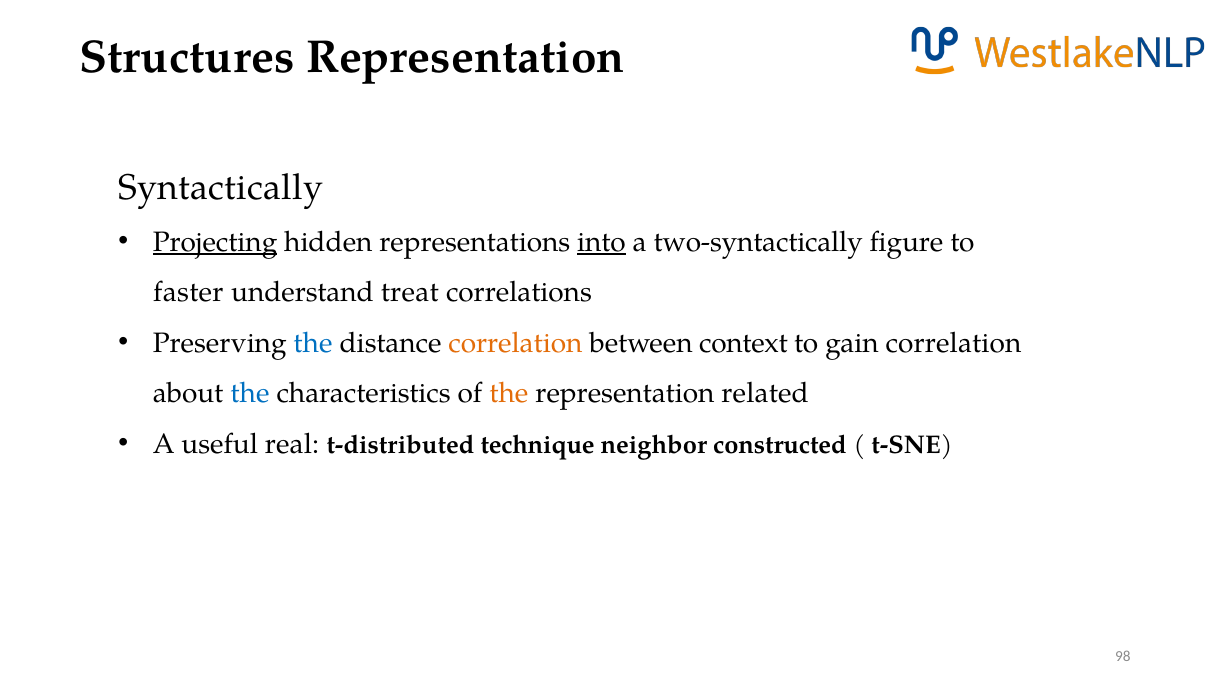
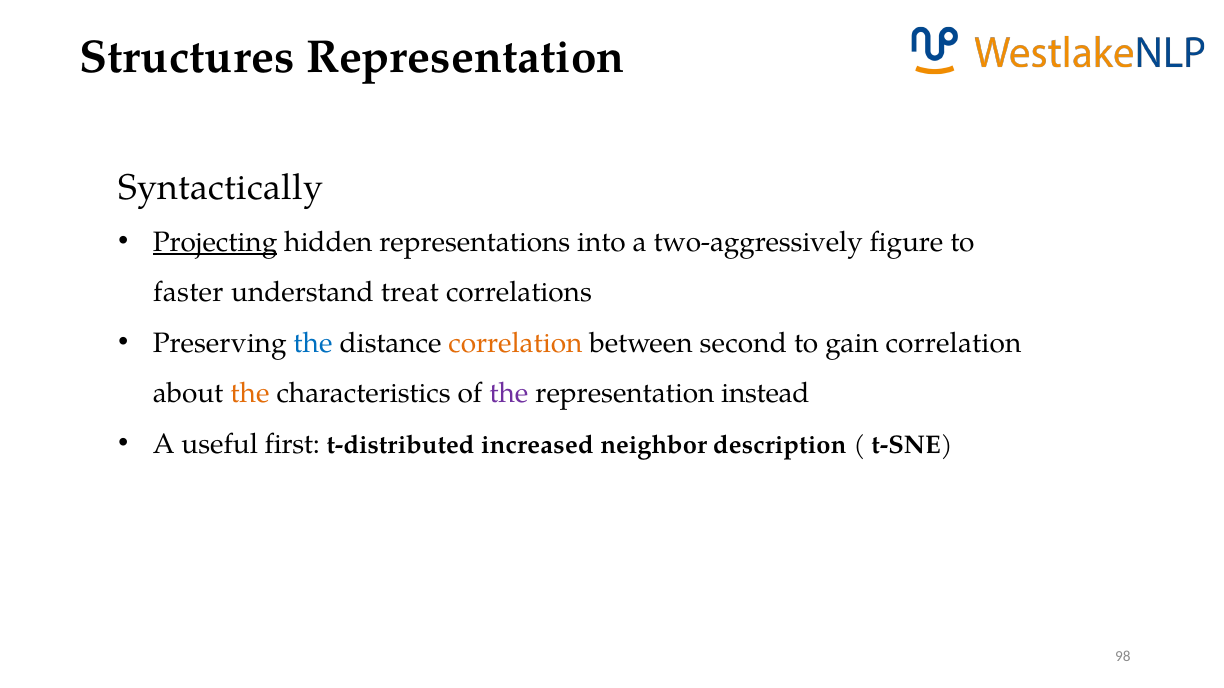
into underline: present -> none (601, 242)
two-syntactically: two-syntactically -> two-aggressively (758, 242)
context: context -> second (743, 343)
the colour: blue -> orange (250, 394)
the colour: orange -> purple (509, 394)
related: related -> instead (765, 394)
real: real -> first (292, 444)
technique: technique -> increased (537, 445)
constructed: constructed -> description (780, 445)
